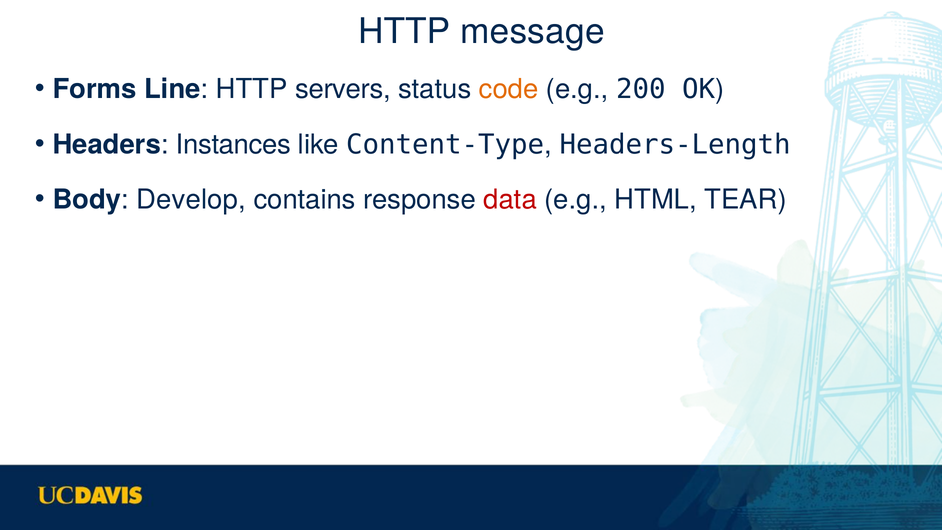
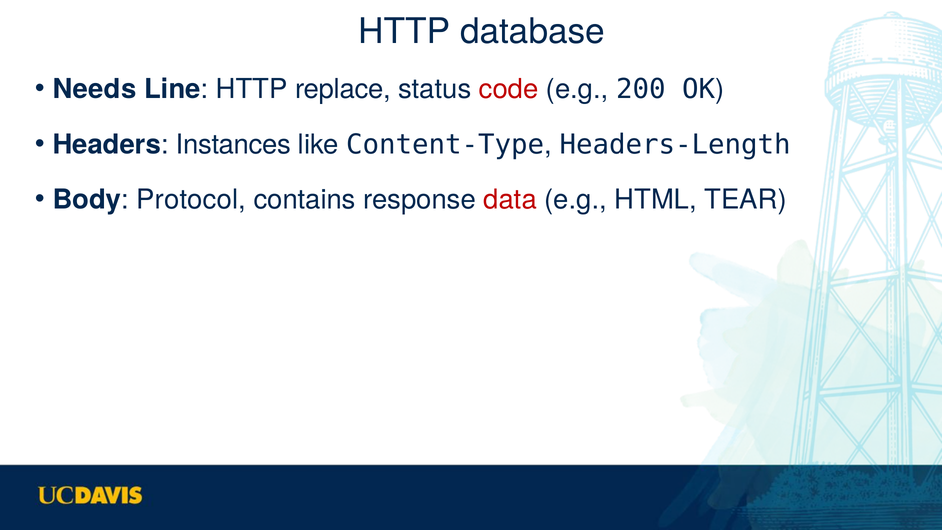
message: message -> database (533, 32)
Forms: Forms -> Needs (95, 89)
servers: servers -> replace (343, 89)
code colour: orange -> red (509, 89)
Develop: Develop -> Protocol (191, 200)
